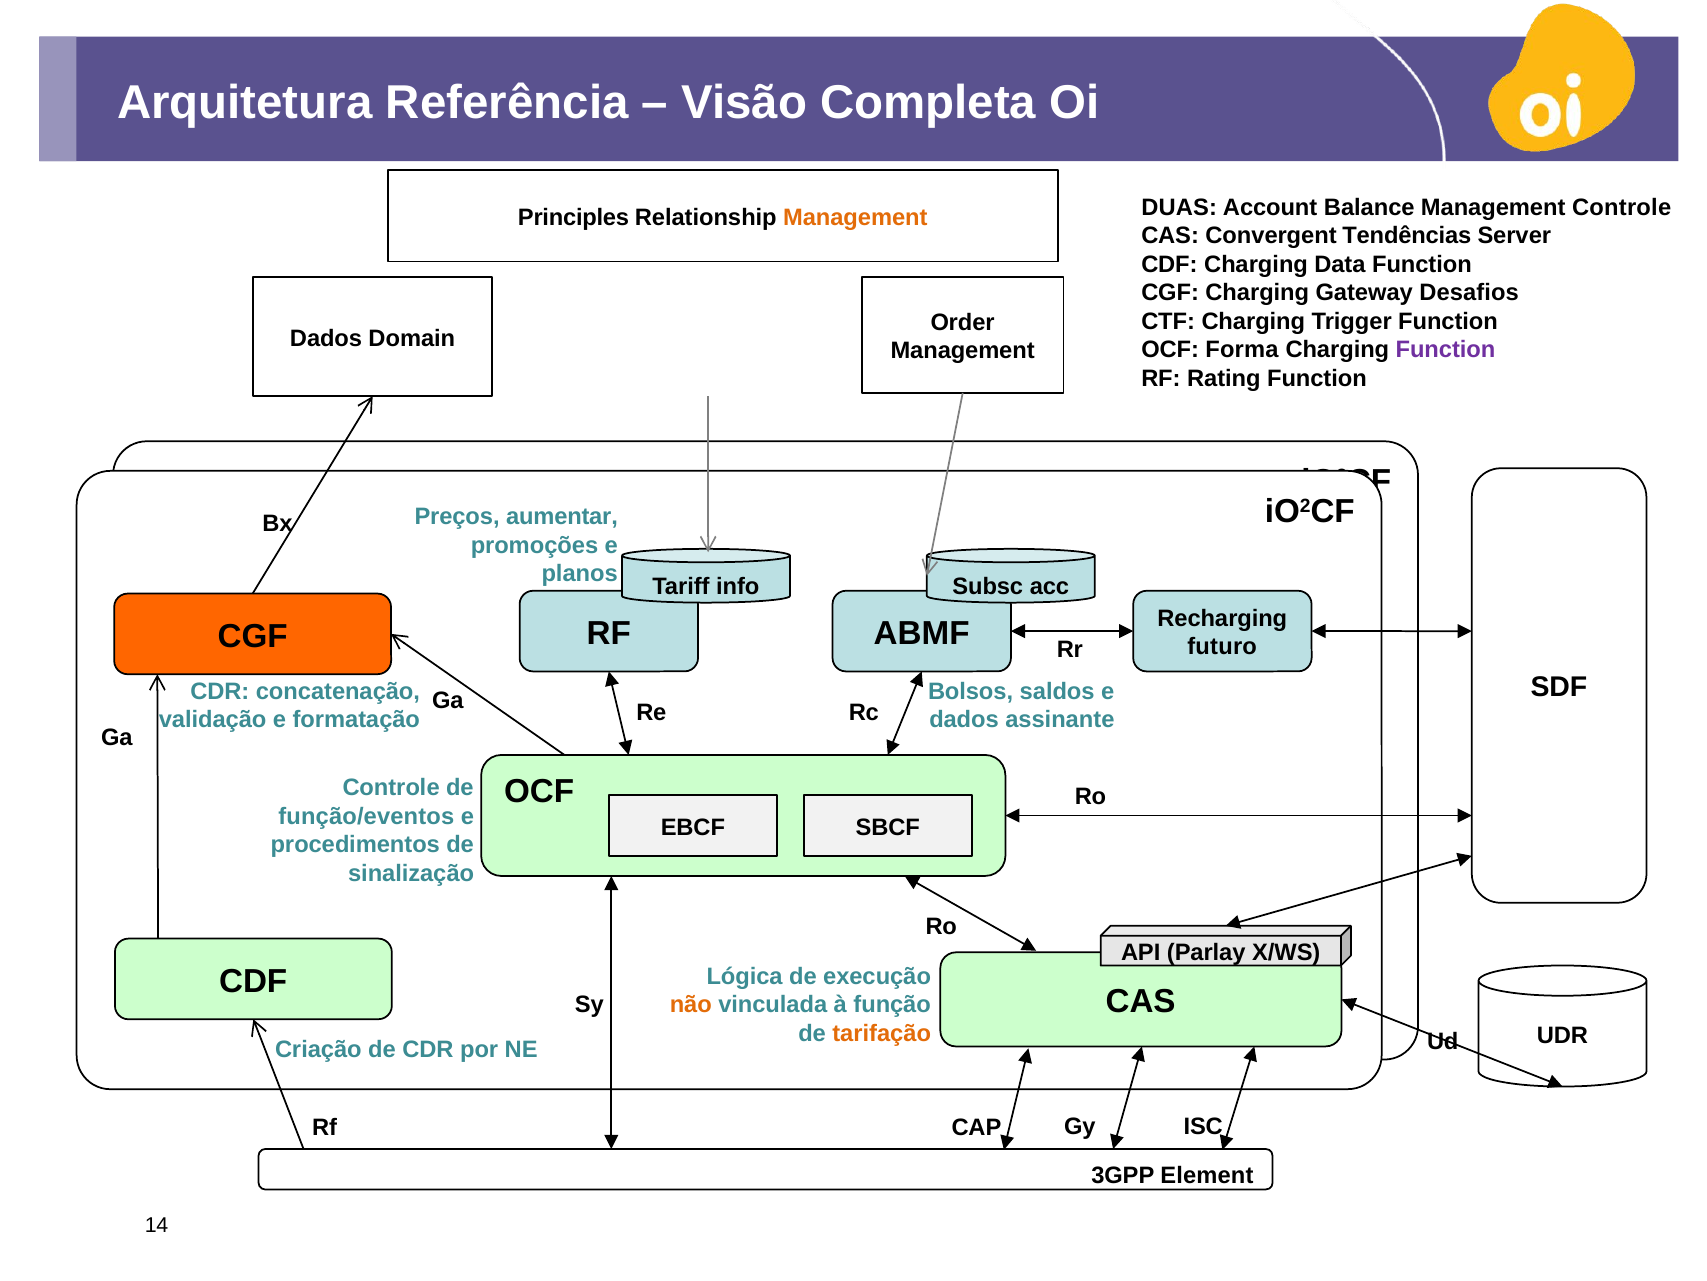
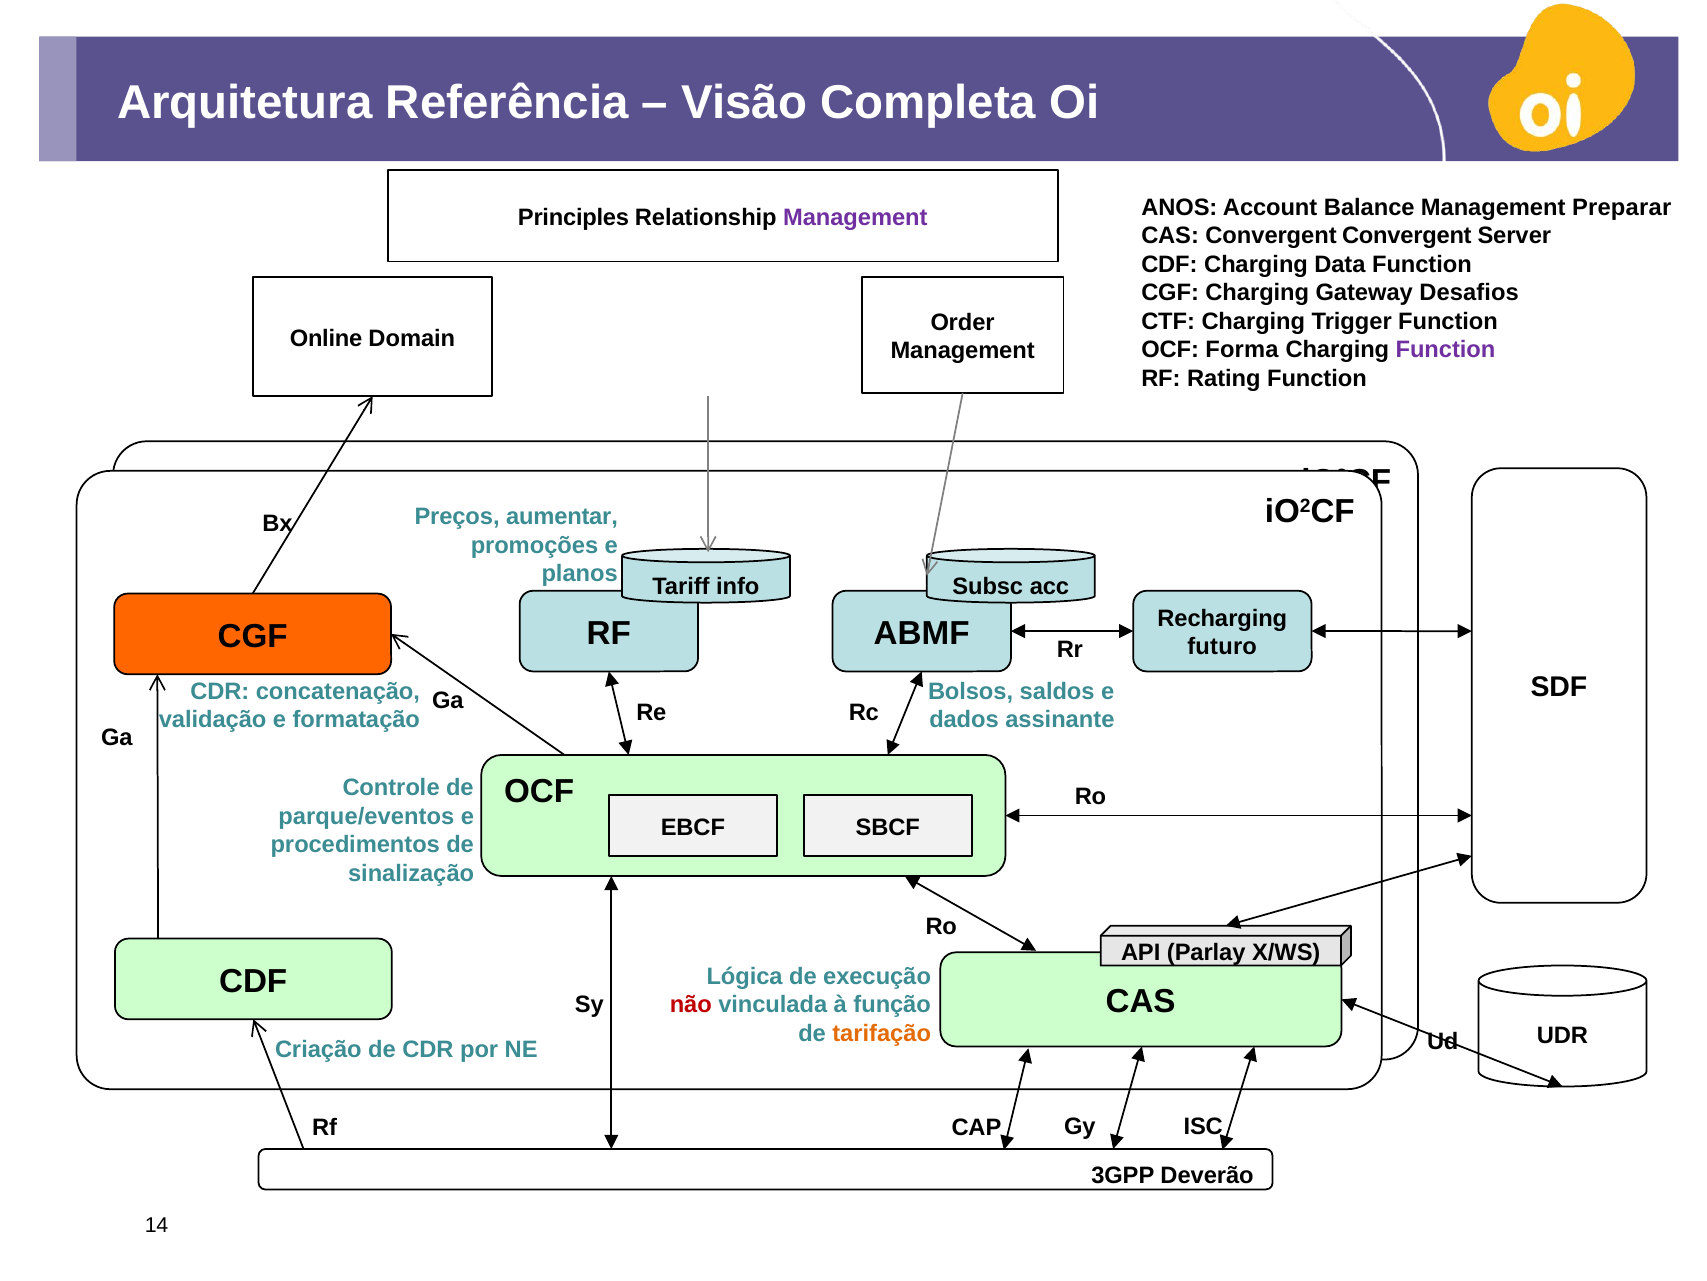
DUAS: DUAS -> ANOS (1179, 207)
Management Controle: Controle -> Preparar (1622, 207)
Management colour: orange -> purple (855, 217)
Convergent Tendências: Tendências -> Convergent (1407, 236)
Dados: Dados -> Online (326, 338)
função/eventos: função/eventos -> parque/eventos (366, 816)
não colour: orange -> red (691, 1004)
Element: Element -> Deverão (1207, 1175)
